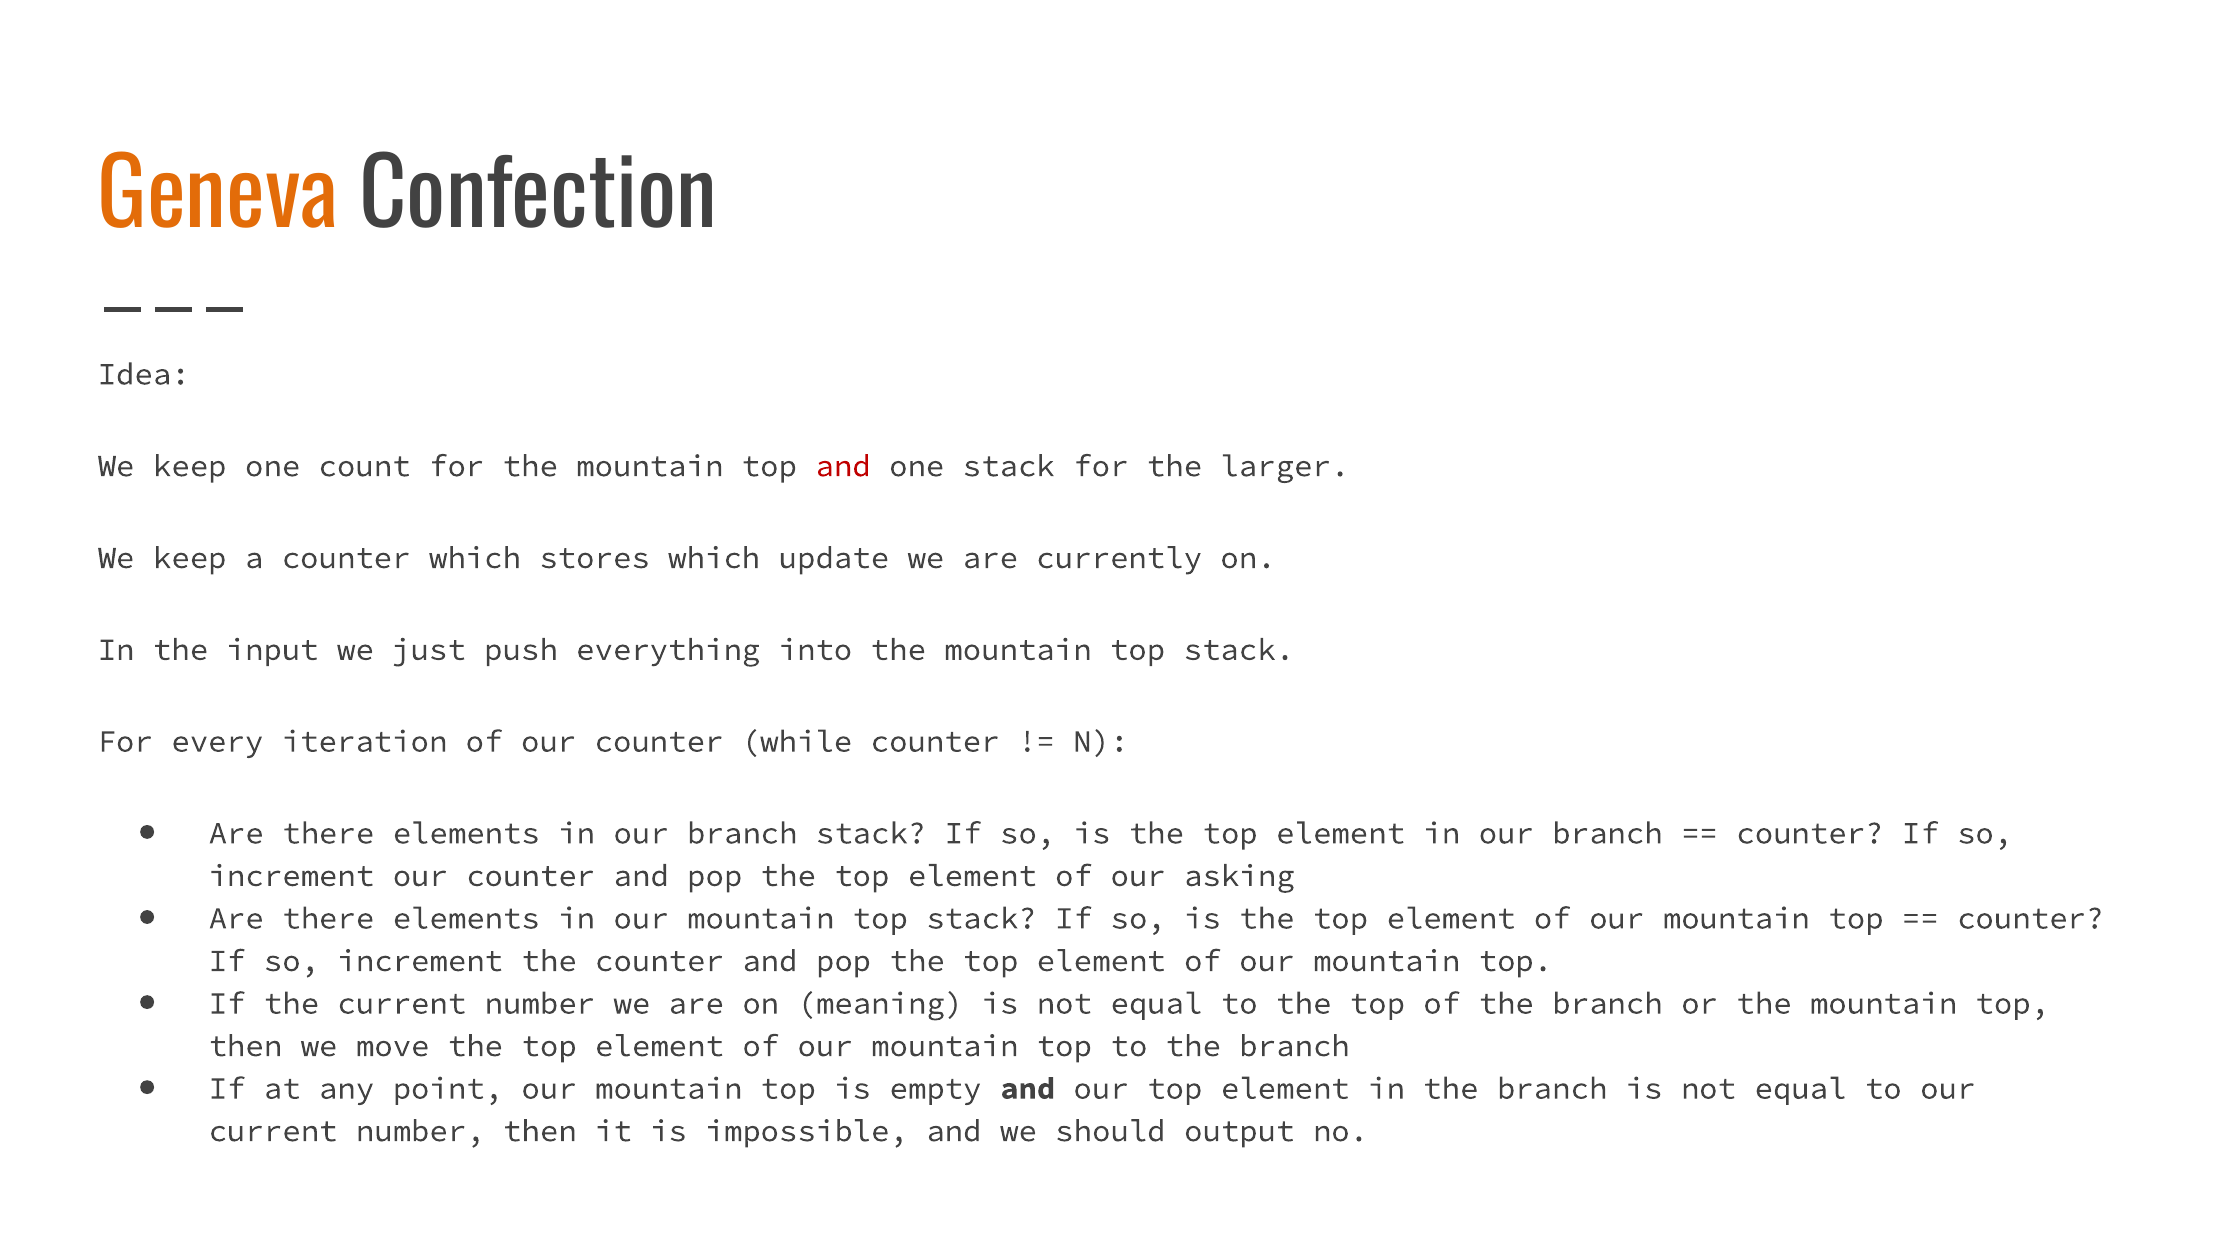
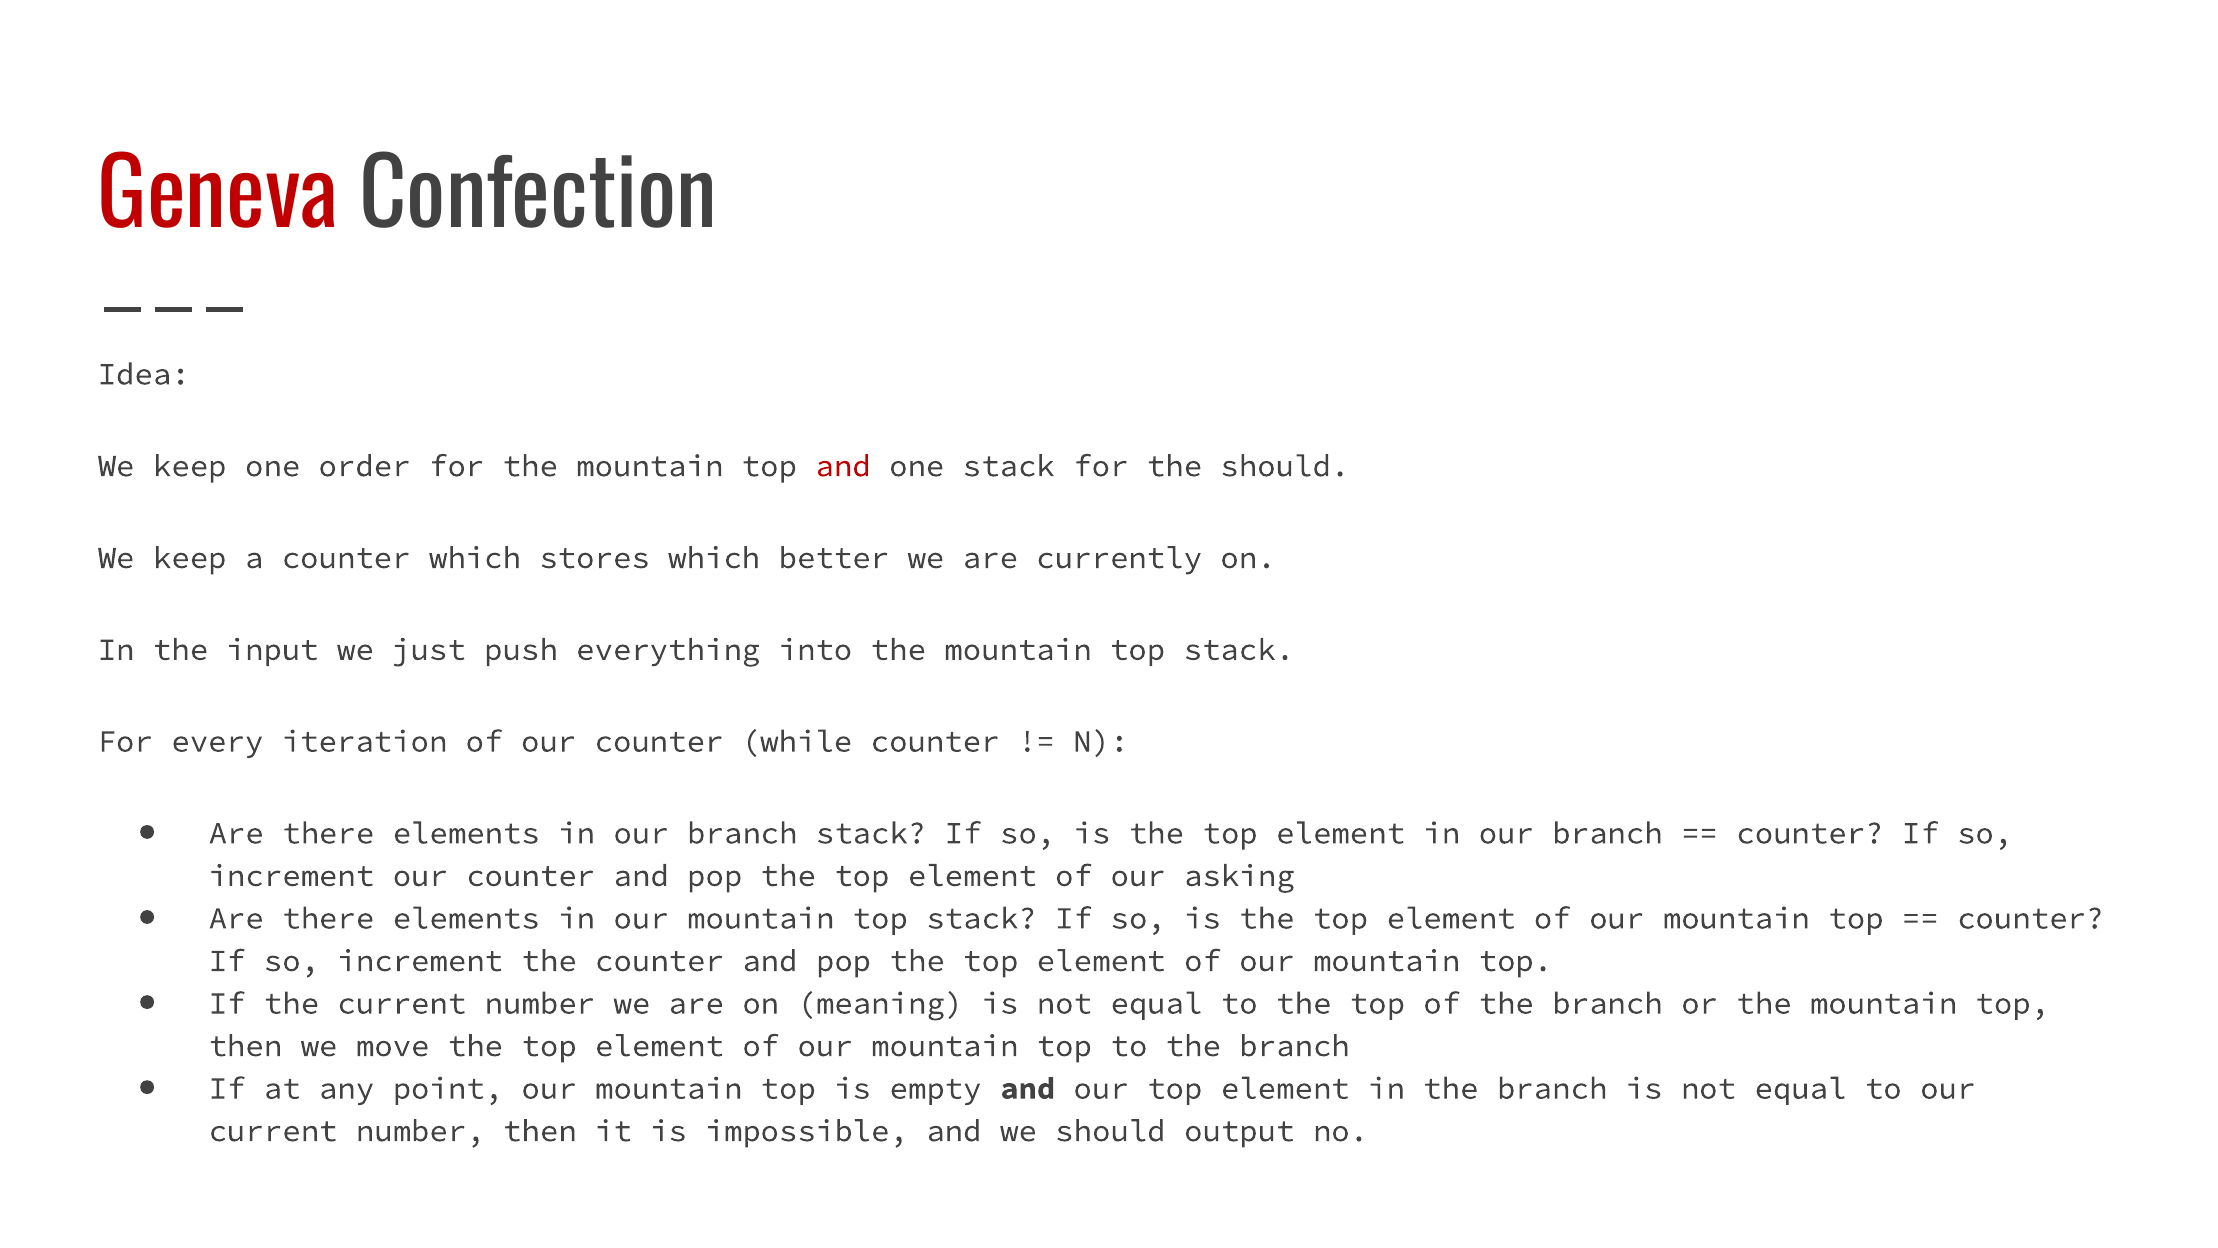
Geneva colour: orange -> red (218, 197)
count: count -> order (365, 466)
the larger: larger -> should (1285, 466)
update: update -> better (834, 558)
